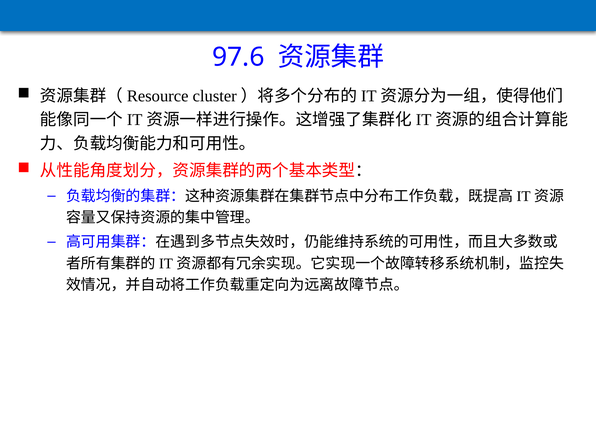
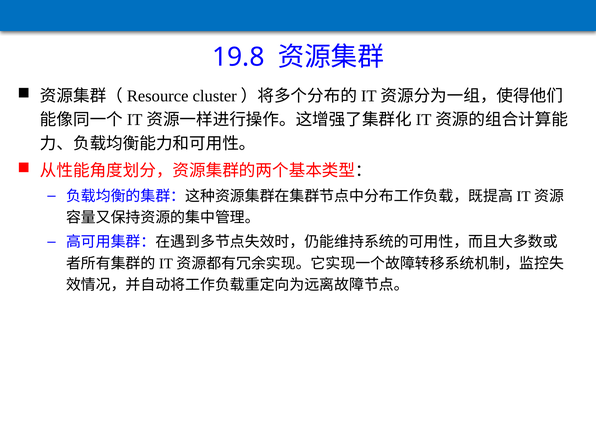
97.6: 97.6 -> 19.8 (238, 57)
